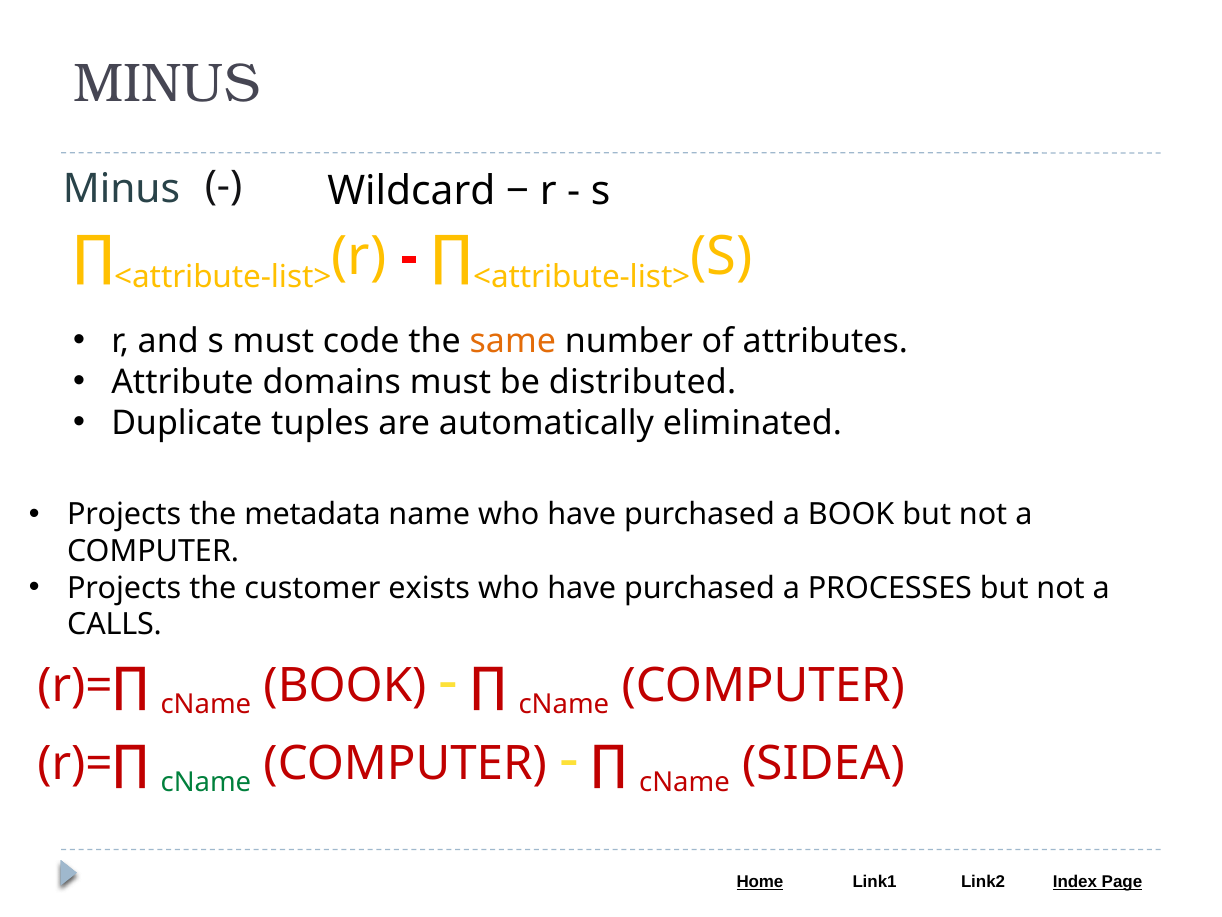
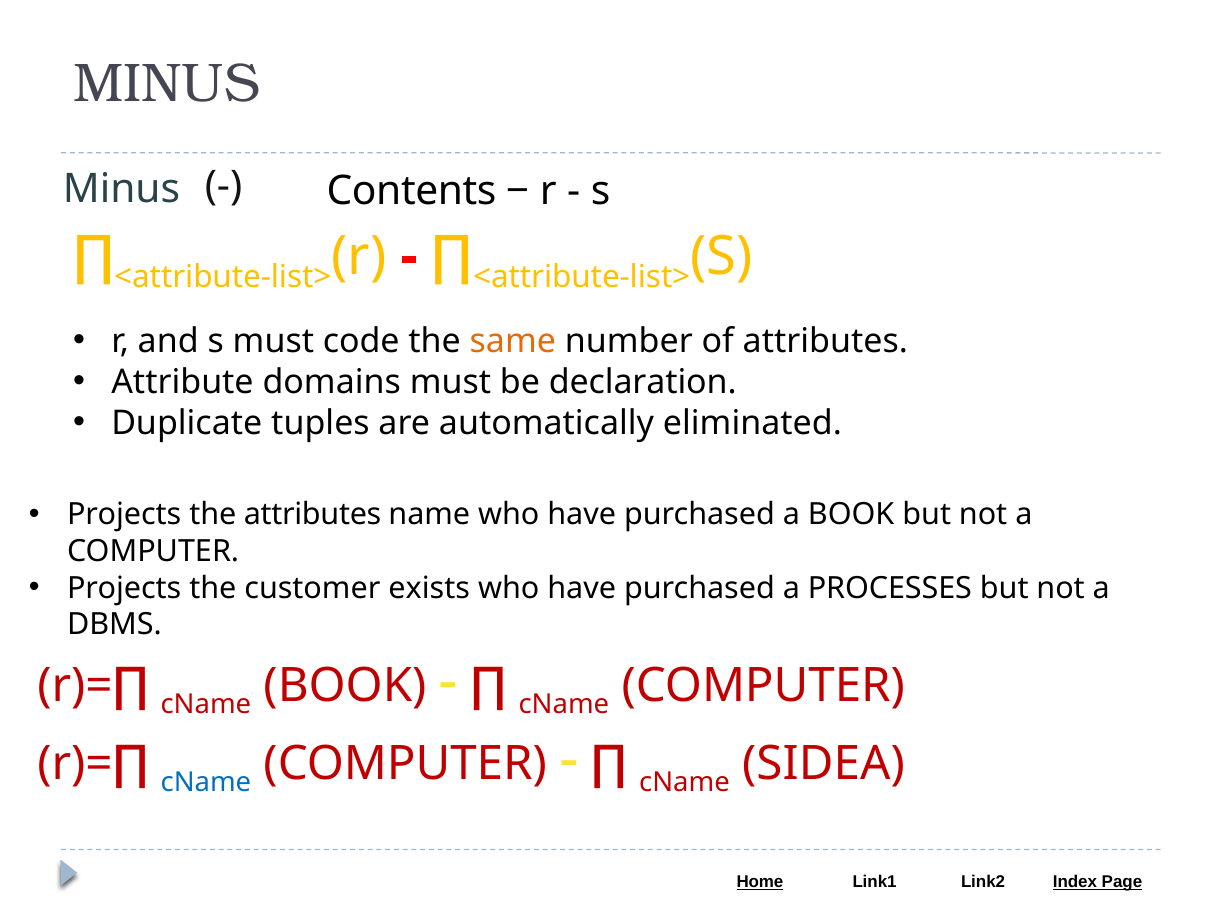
Wildcard: Wildcard -> Contents (412, 191)
distributed: distributed -> declaration (643, 382)
the metadata: metadata -> attributes (313, 514)
CALLS: CALLS -> DBMS (114, 624)
cName colour: green -> blue (206, 782)
